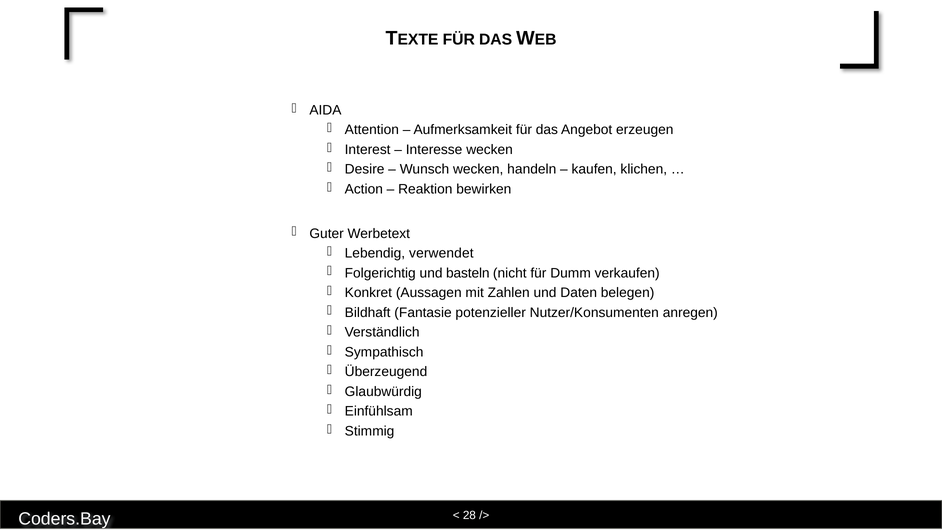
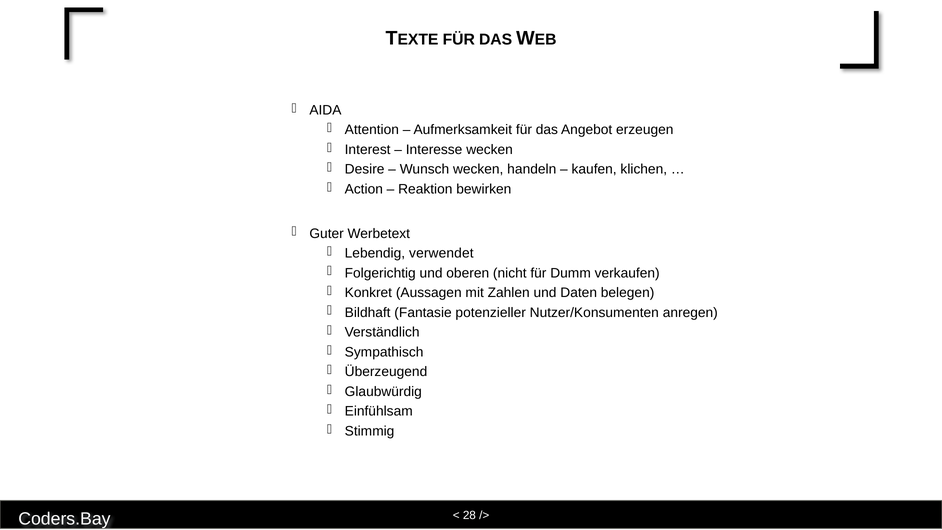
basteln: basteln -> oberen (468, 273)
